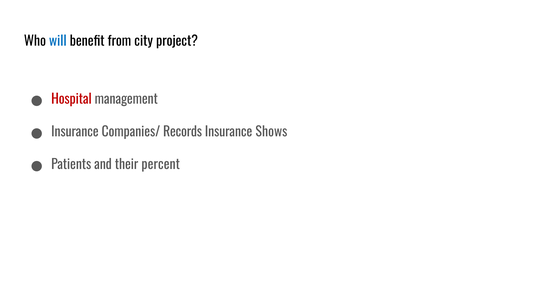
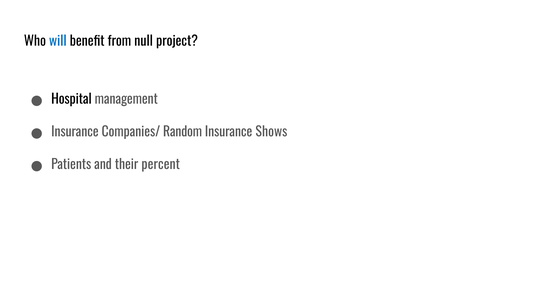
city: city -> null (144, 41)
Hospital colour: red -> black (71, 99)
Records: Records -> Random (183, 132)
